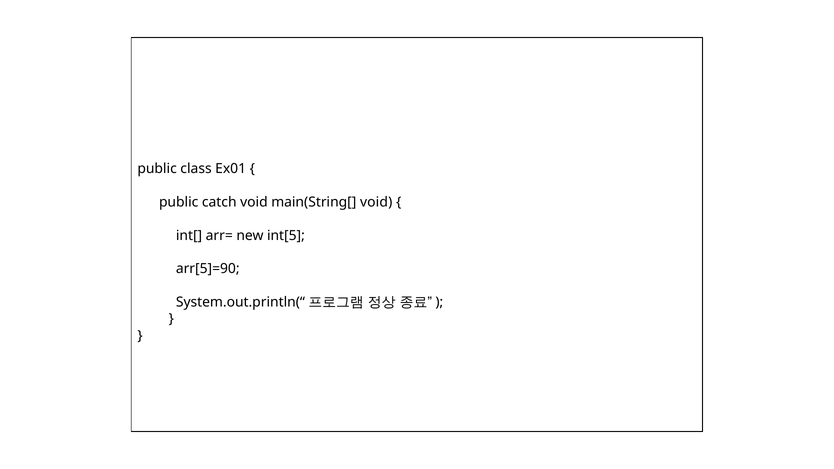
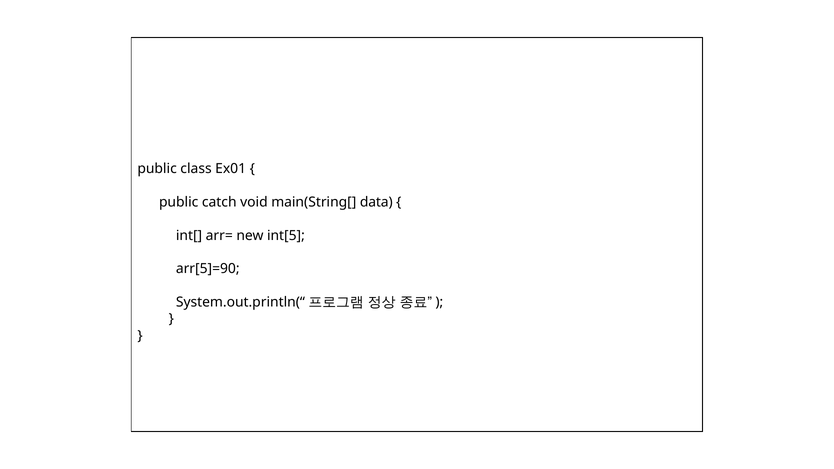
main(String[ void: void -> data (376, 202)
